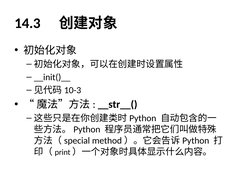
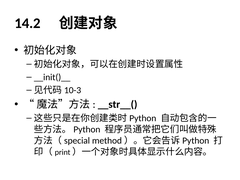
14.3: 14.3 -> 14.2 (27, 23)
